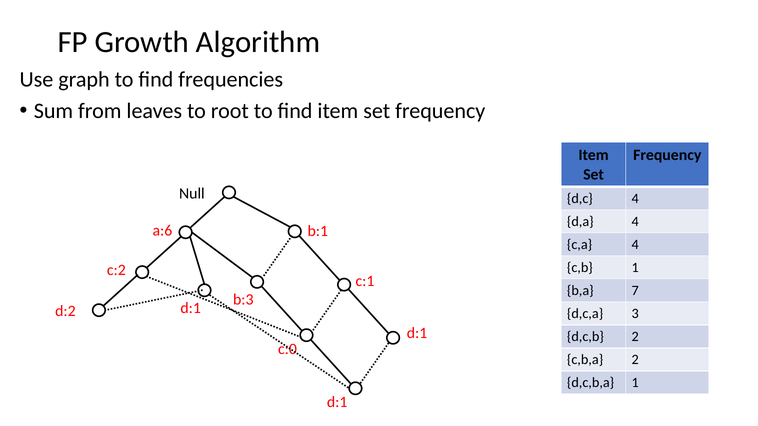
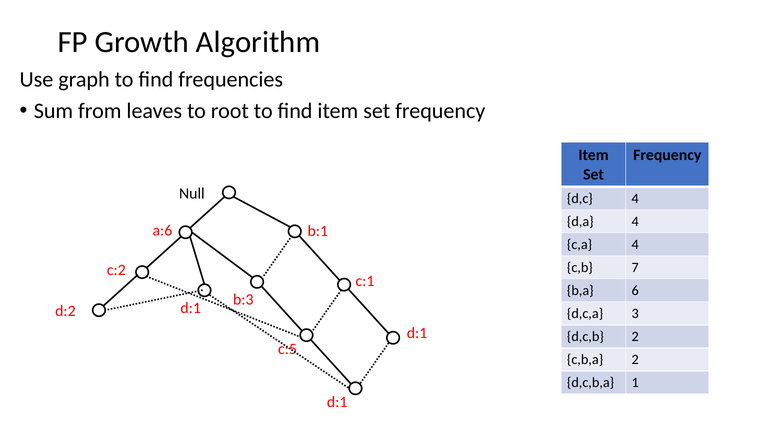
c,b 1: 1 -> 7 (635, 268)
7: 7 -> 6 (635, 291)
c:0: c:0 -> c:5 (287, 349)
